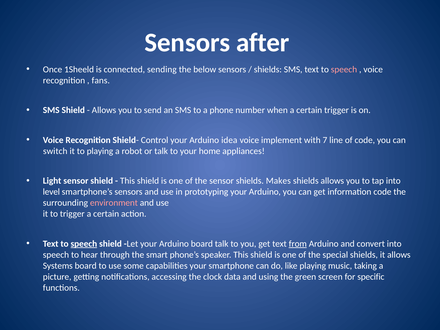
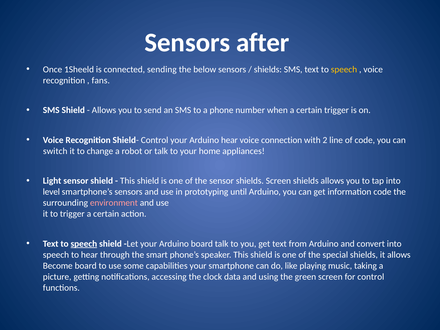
speech colour: pink -> yellow (344, 69)
Arduino idea: idea -> hear (229, 140)
implement: implement -> connection (282, 140)
7: 7 -> 2 (325, 140)
to playing: playing -> change (100, 151)
shields Makes: Makes -> Screen (278, 181)
prototyping your: your -> until (239, 192)
from underline: present -> none (298, 244)
Systems: Systems -> Become (58, 266)
for specific: specific -> control (371, 277)
